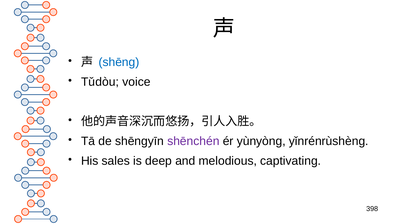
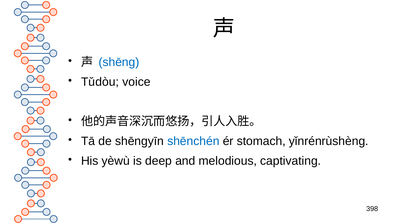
shēnchén colour: purple -> blue (193, 141)
yùnyòng: yùnyòng -> stomach (261, 141)
sales: sales -> yèwù (116, 161)
